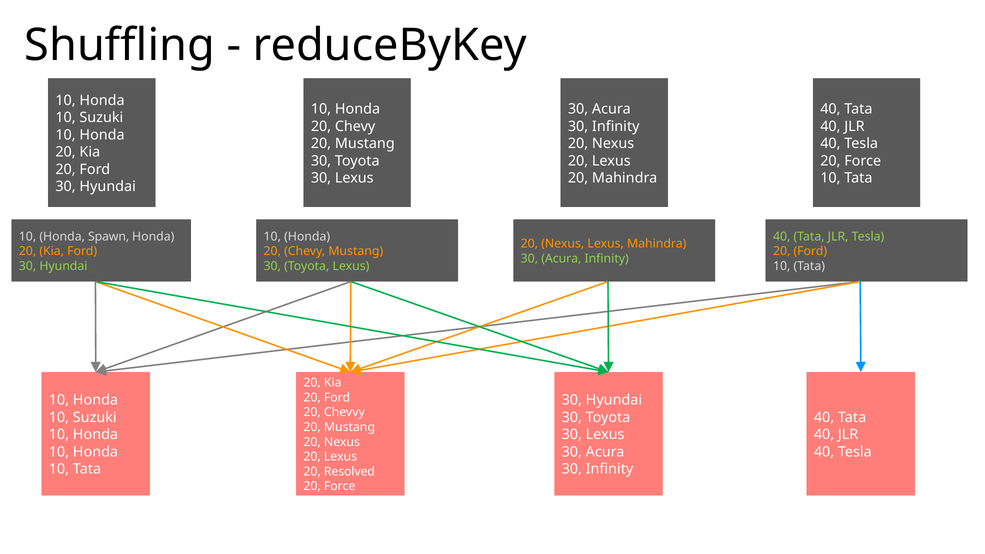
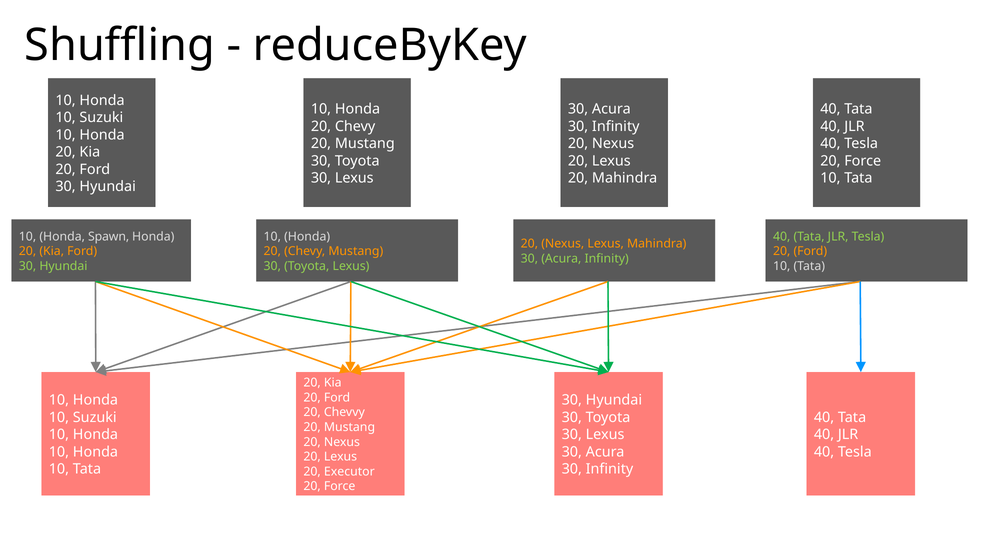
Resolved: Resolved -> Executor (349, 472)
